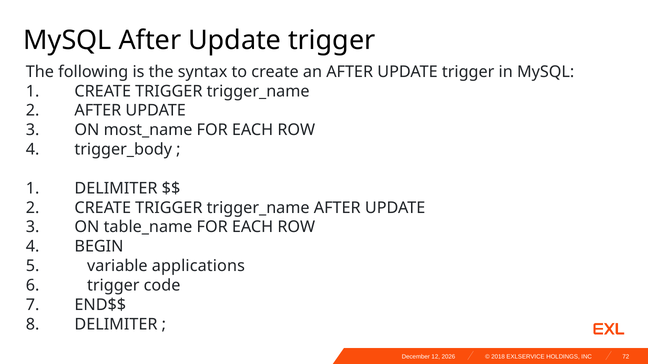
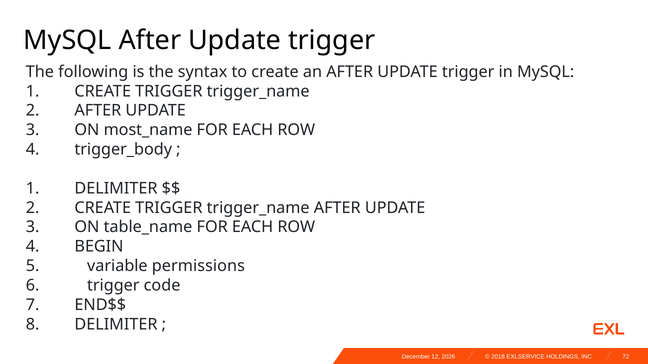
applications: applications -> permissions (198, 266)
